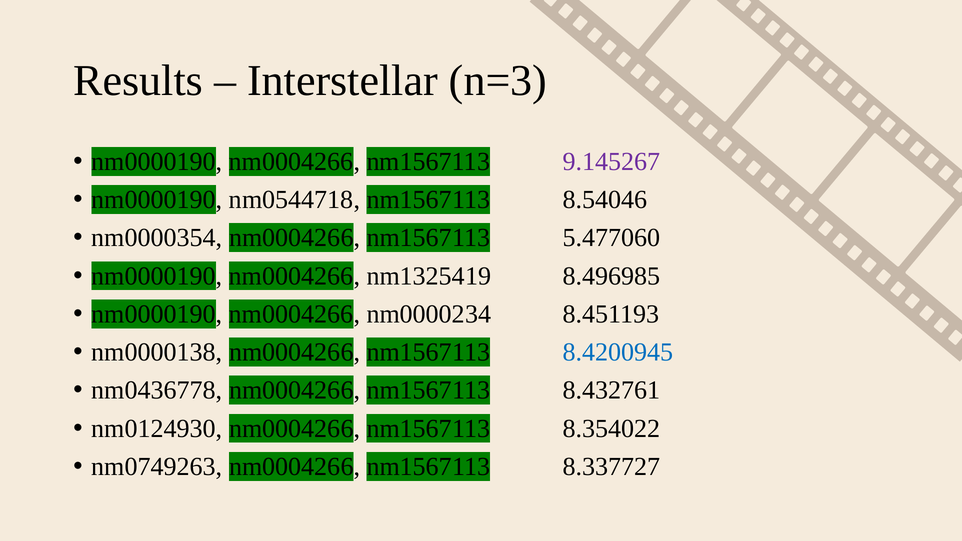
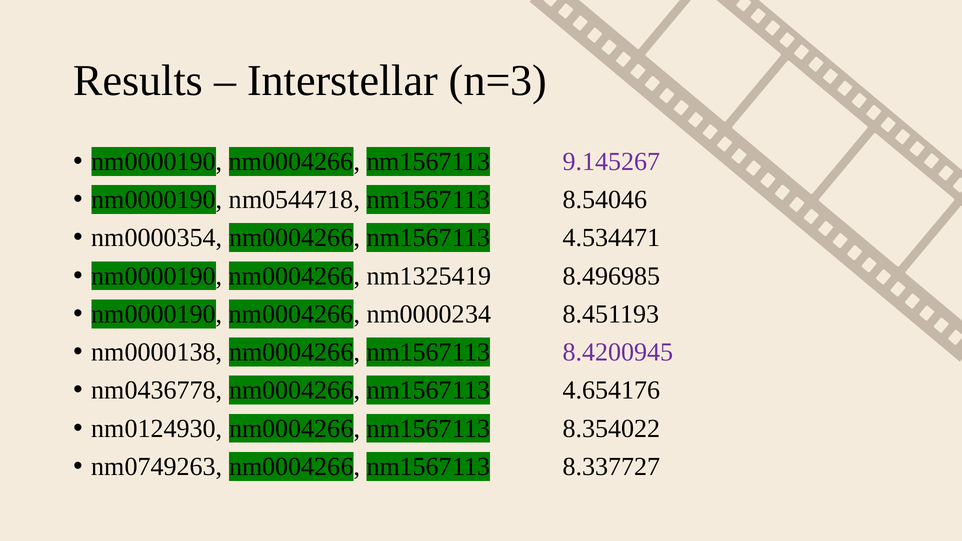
5.477060: 5.477060 -> 4.534471 (612, 238)
8.4200945 colour: blue -> purple (618, 352)
8.432761: 8.432761 -> 4.654176 (612, 390)
